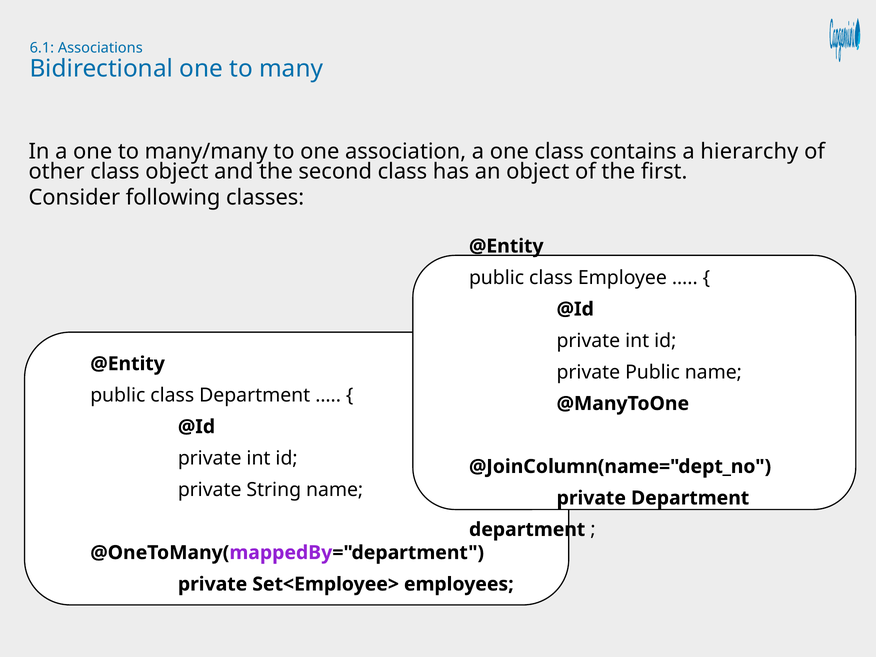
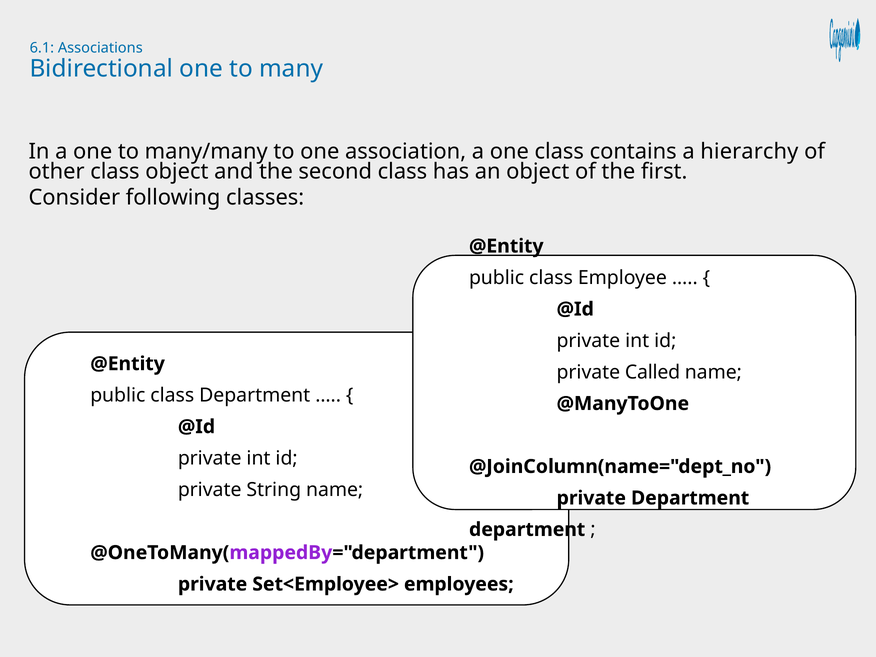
private Public: Public -> Called (653, 372)
